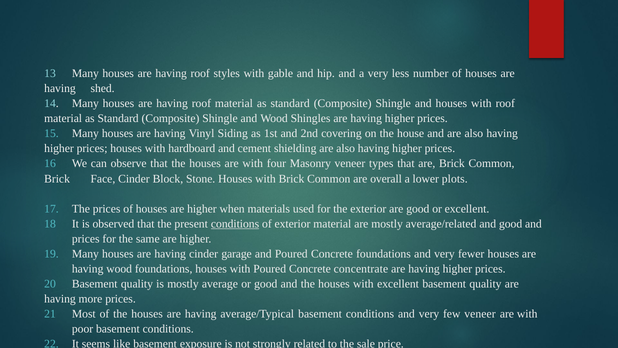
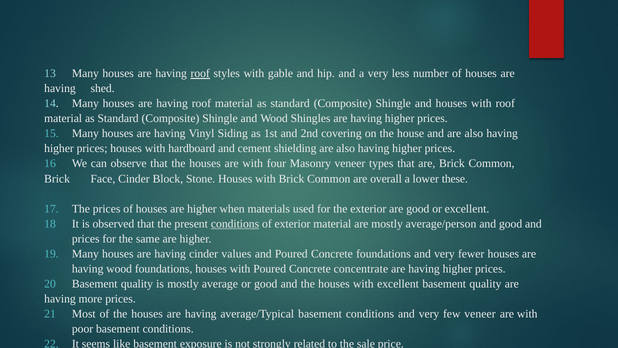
roof underline: none -> present (200, 73)
plots: plots -> these (455, 178)
average/related: average/related -> average/person (441, 223)
garage: garage -> values (236, 253)
